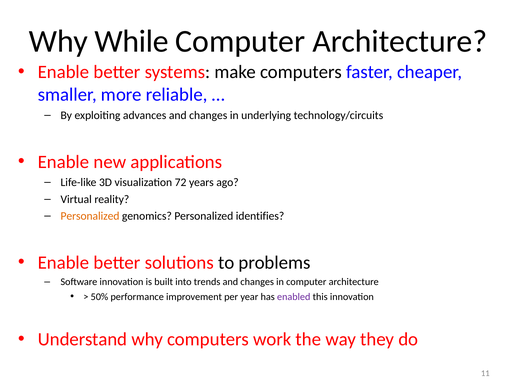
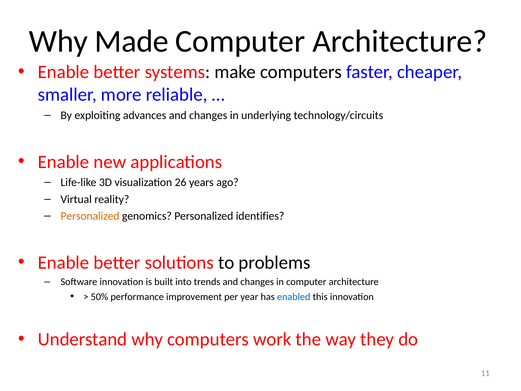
While: While -> Made (132, 41)
72: 72 -> 26 (181, 182)
enabled colour: purple -> blue (294, 297)
